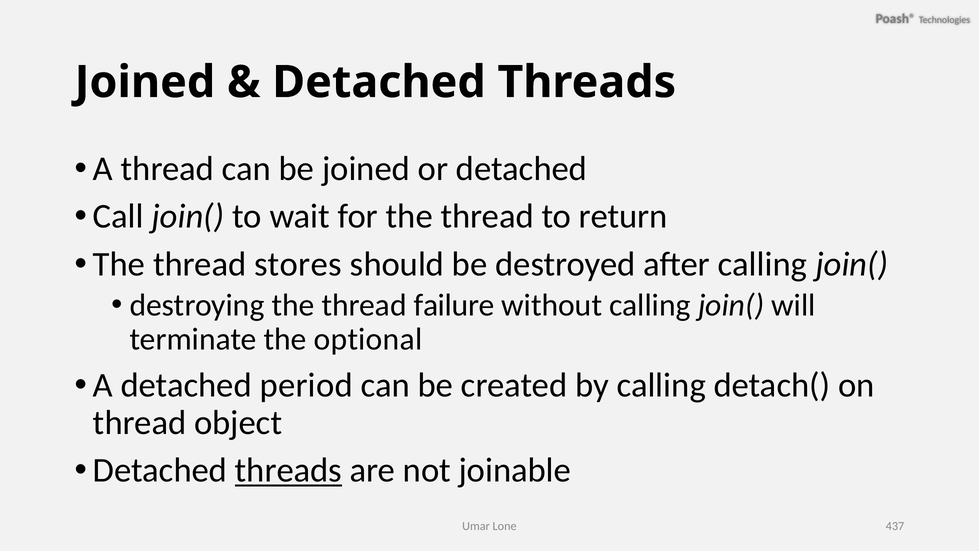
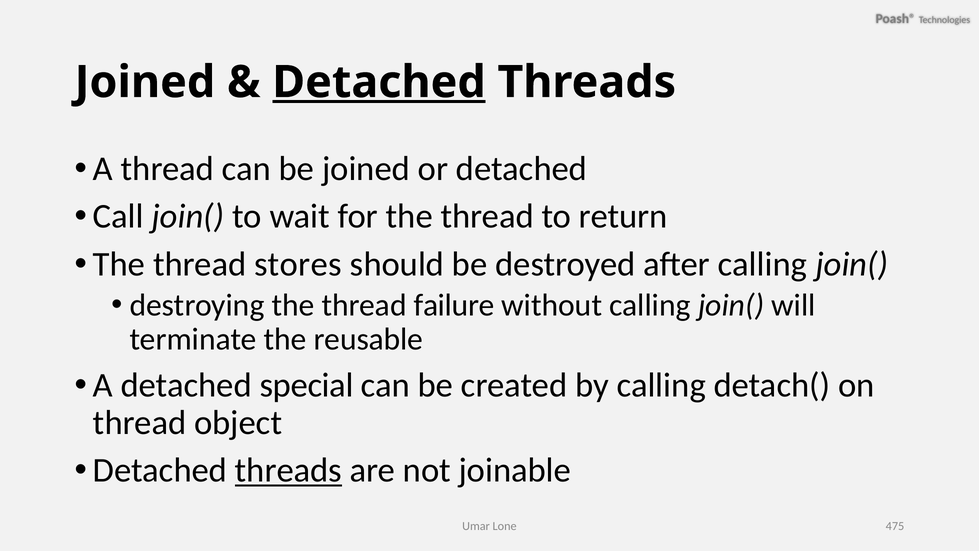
Detached underline: none -> present (379, 82)
optional: optional -> reusable (368, 339)
period: period -> special (307, 385)
437: 437 -> 475 (895, 526)
